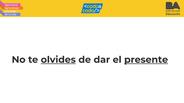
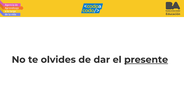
olvides underline: present -> none (58, 60)
